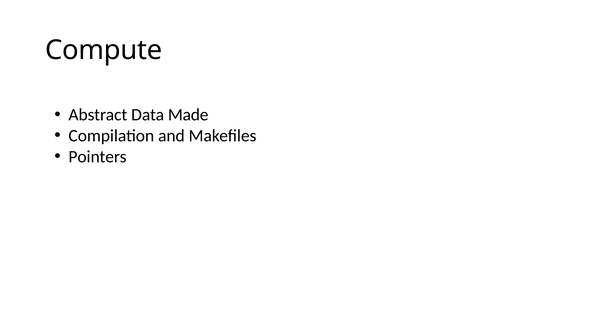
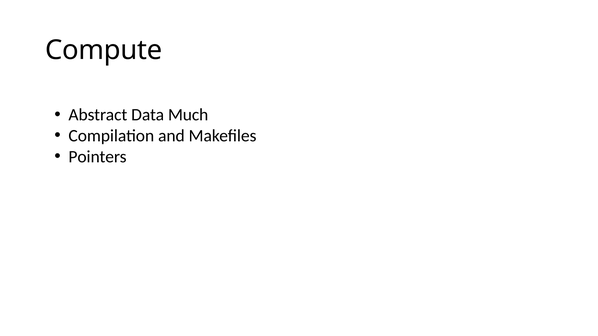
Made: Made -> Much (188, 115)
